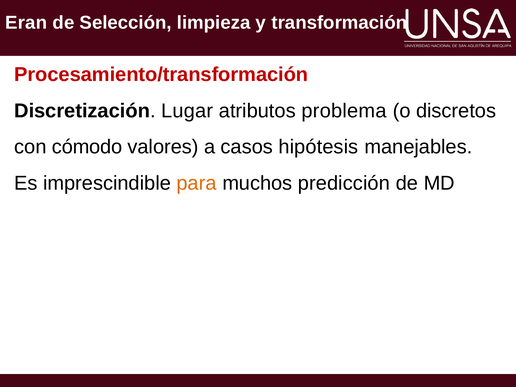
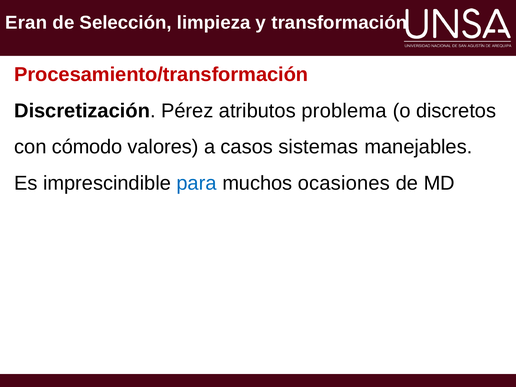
Lugar: Lugar -> Pérez (187, 111)
hipótesis: hipótesis -> sistemas (318, 147)
para colour: orange -> blue (197, 183)
predicción: predicción -> ocasiones (344, 183)
